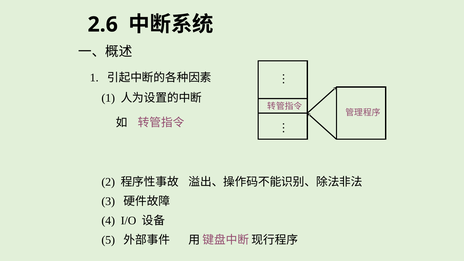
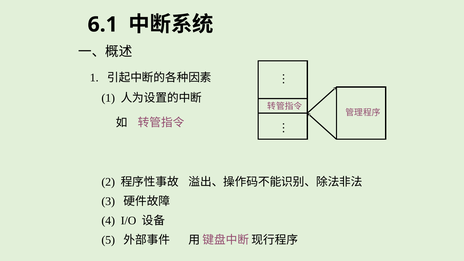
2.6: 2.6 -> 6.1 (103, 25)
